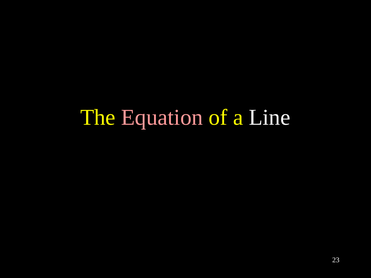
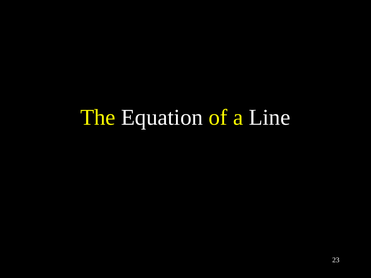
Equation colour: pink -> white (162, 118)
